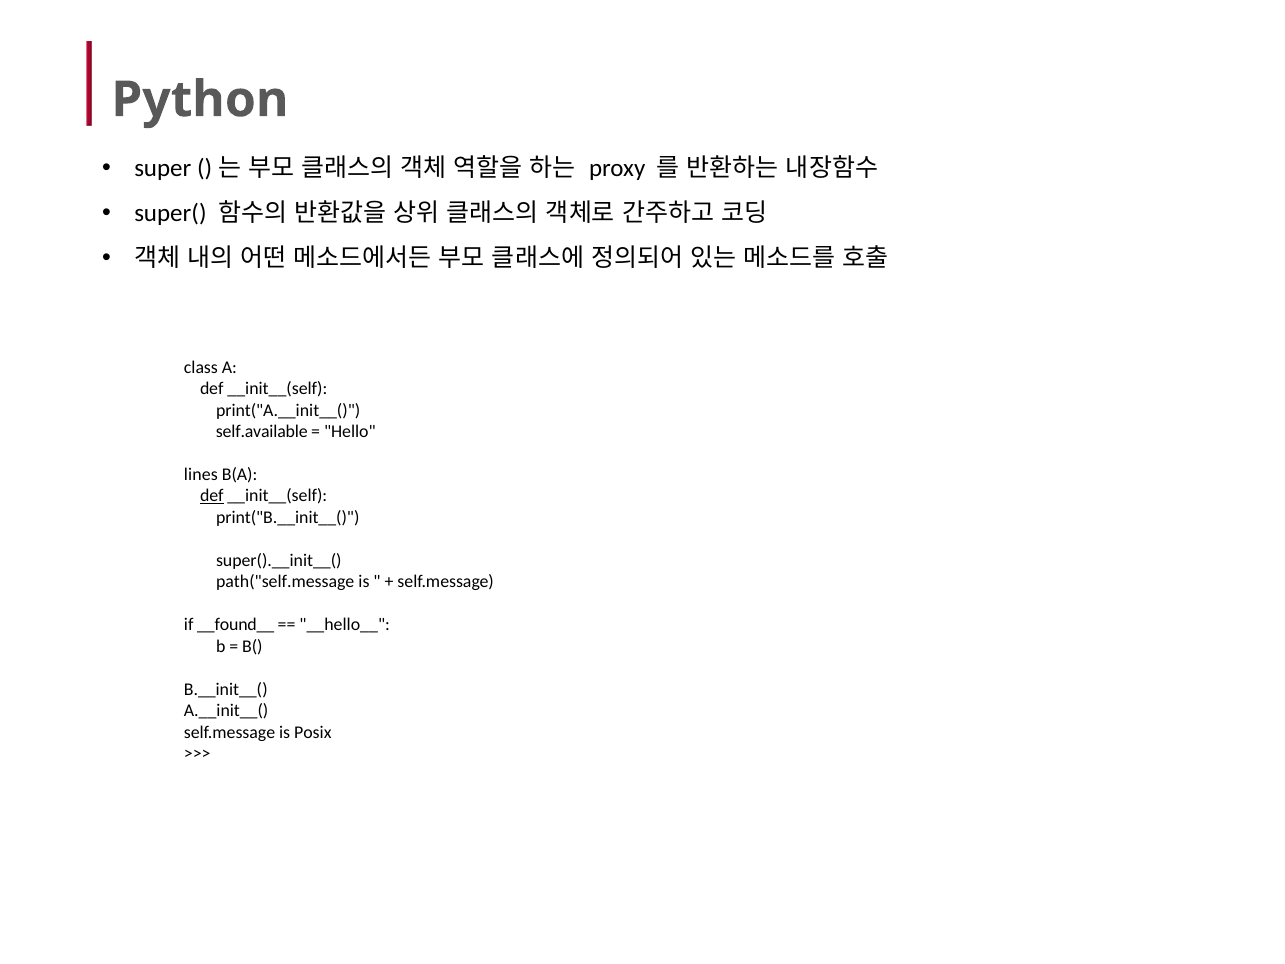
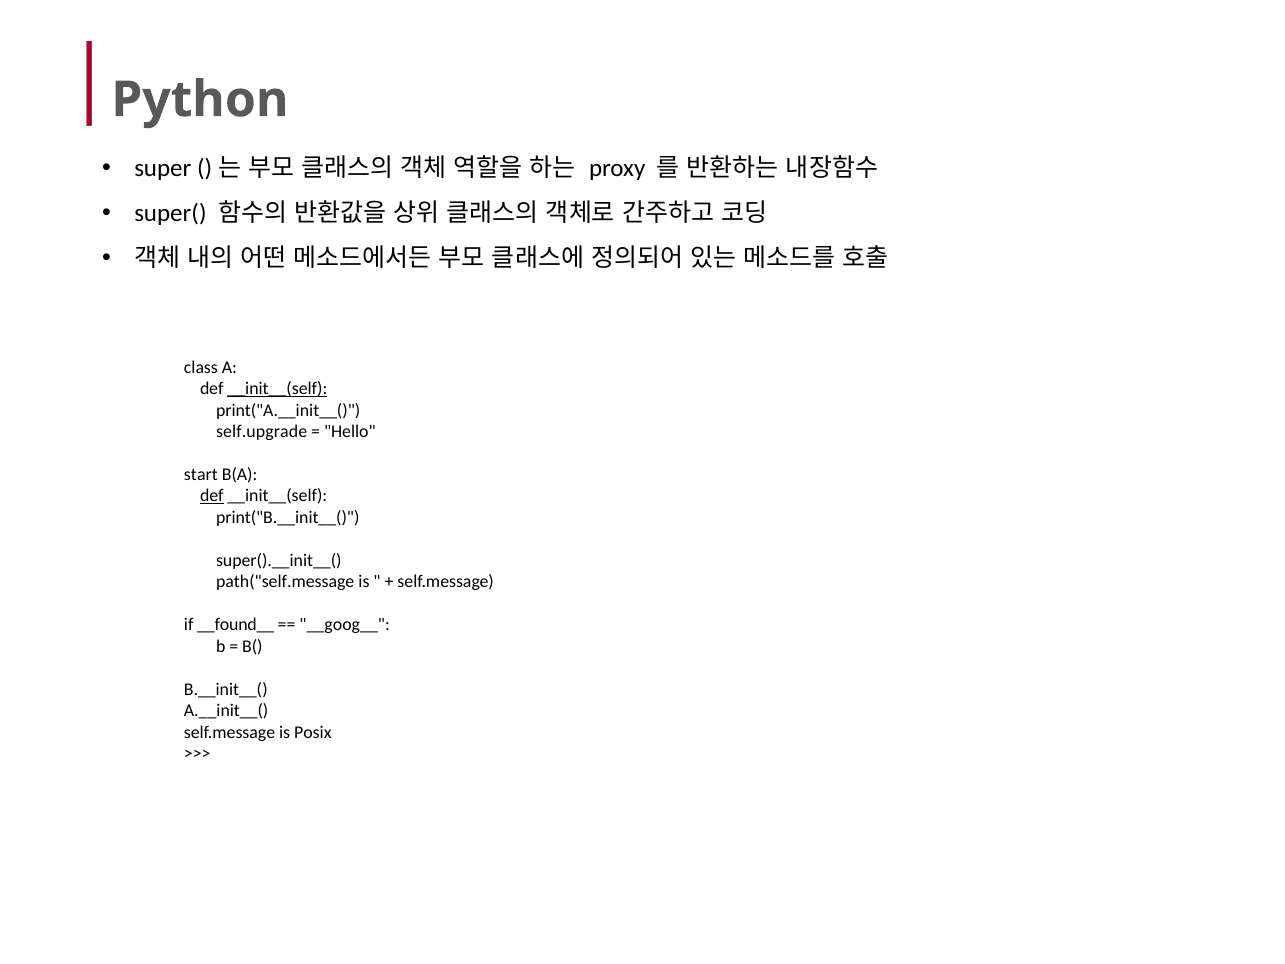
__init__(self underline: none -> present (277, 389)
self.available: self.available -> self.upgrade (262, 432)
lines: lines -> start (201, 475)
__hello__: __hello__ -> __goog__ (345, 625)
